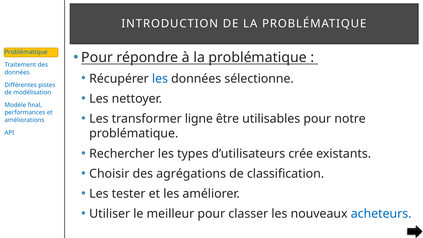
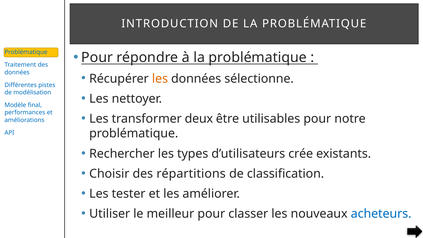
les colour: blue -> orange (160, 79)
ligne: ligne -> deux (199, 119)
agrégations: agrégations -> répartitions (191, 174)
